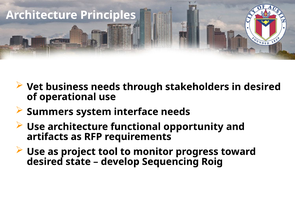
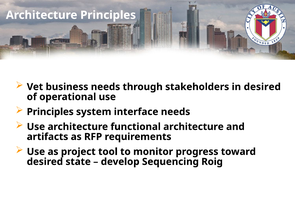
Summers: Summers -> Principles (50, 112)
functional opportunity: opportunity -> architecture (193, 127)
